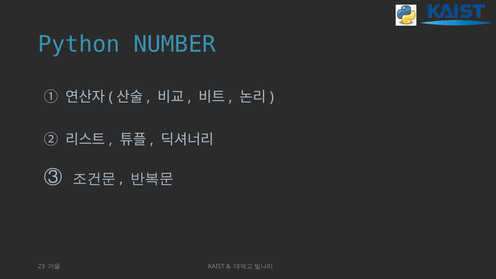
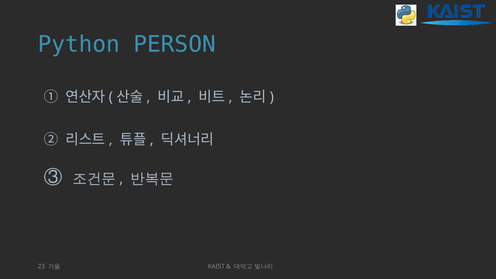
NUMBER: NUMBER -> PERSON (175, 44)
